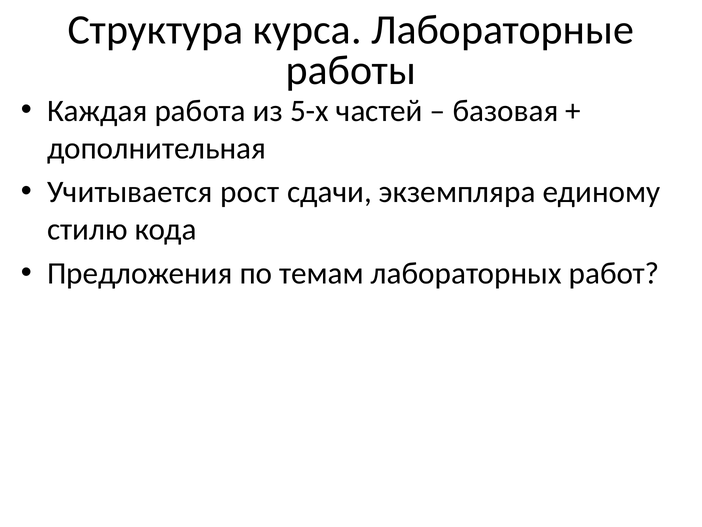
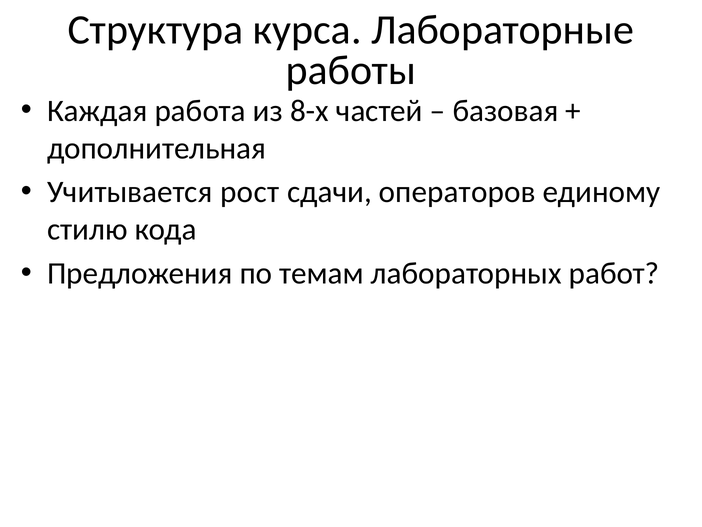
5-х: 5-х -> 8-х (309, 111)
экземпляра: экземпляра -> операторов (457, 192)
